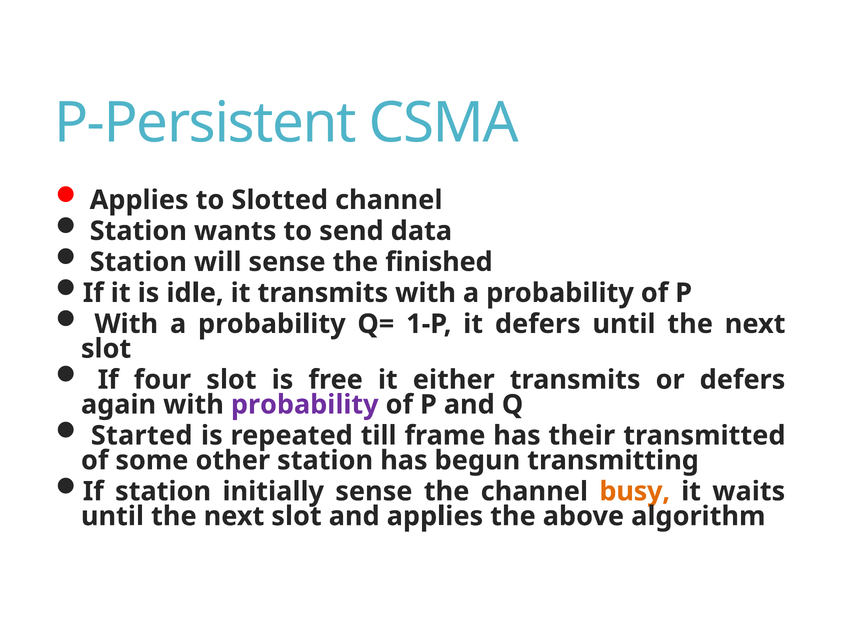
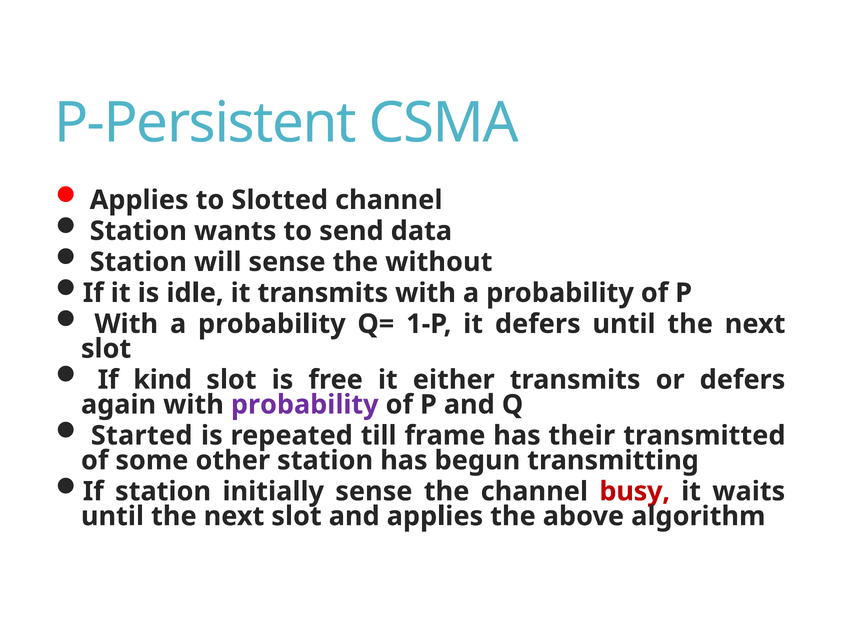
finished: finished -> without (439, 262)
four: four -> kind (163, 380)
busy colour: orange -> red (635, 491)
